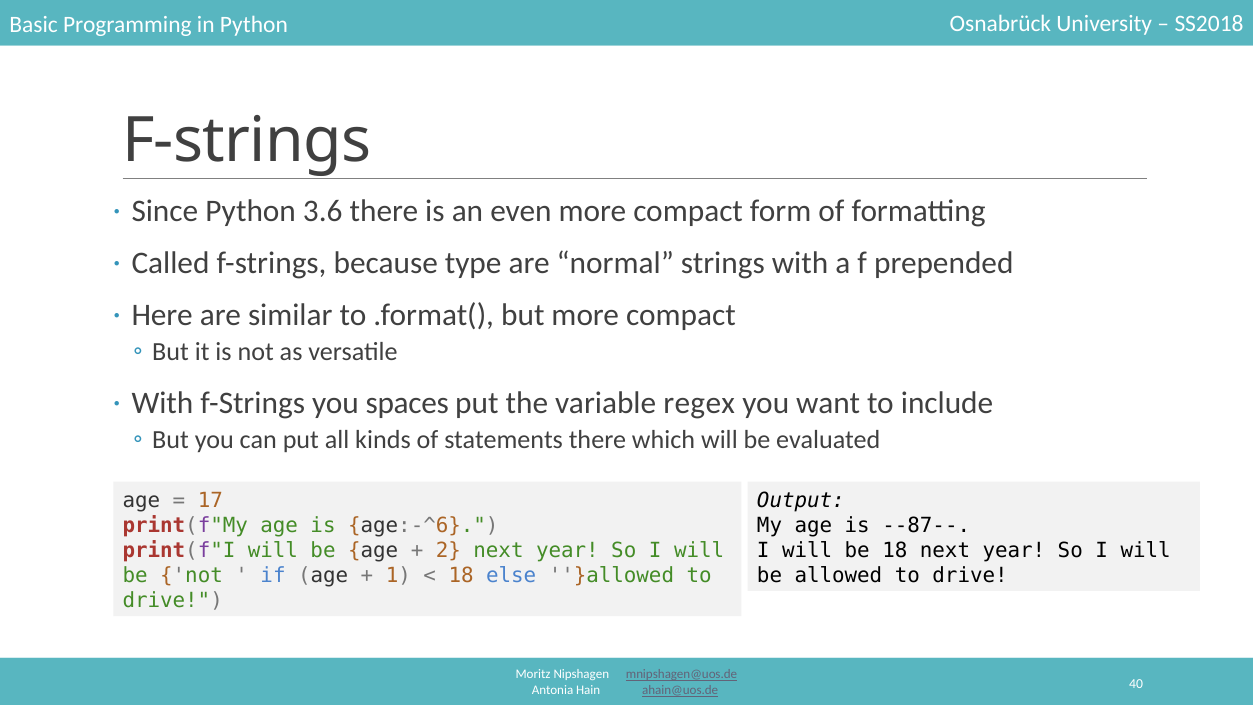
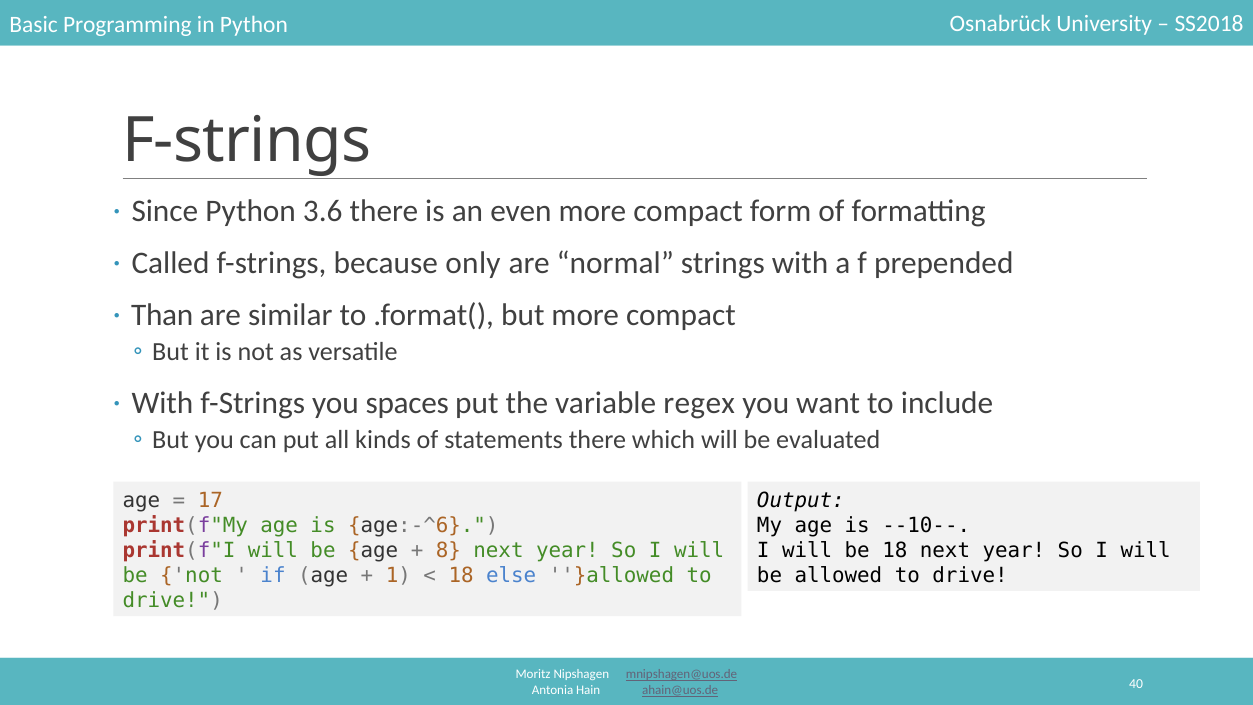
type: type -> only (473, 263)
Here: Here -> Than (162, 315)
--87--: --87-- -> --10-- (926, 525)
2: 2 -> 8 (448, 550)
